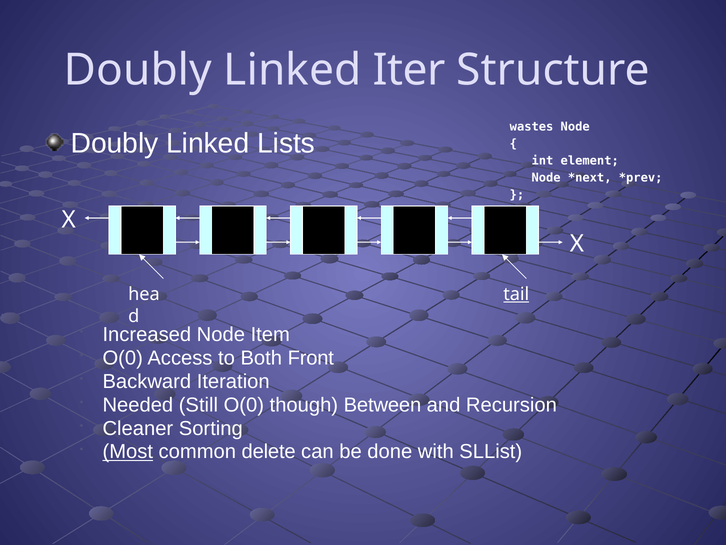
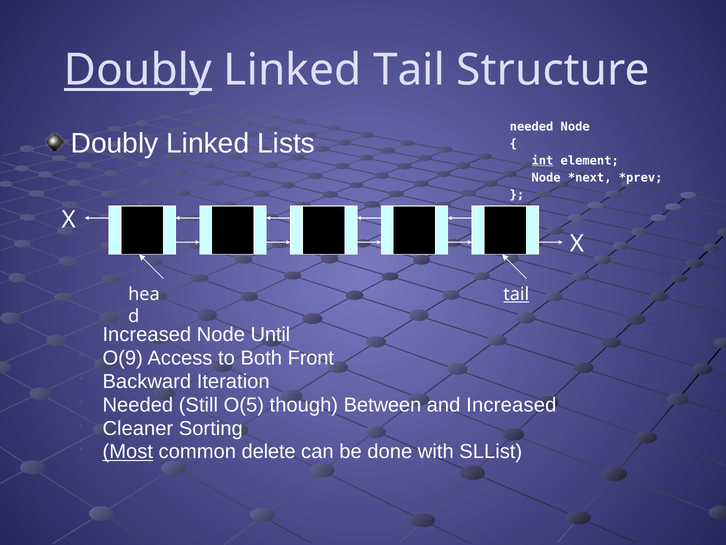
Doubly underline: none -> present (138, 70)
Linked Iter: Iter -> Tail (409, 70)
wastes: wastes -> needed (532, 127)
int underline: none -> present (542, 161)
Item: Item -> Until (270, 334)
O(0: O(0 -> O(9 (123, 358)
Still O(0: O(0 -> O(5 (244, 405)
and Recursion: Recursion -> Increased (511, 405)
